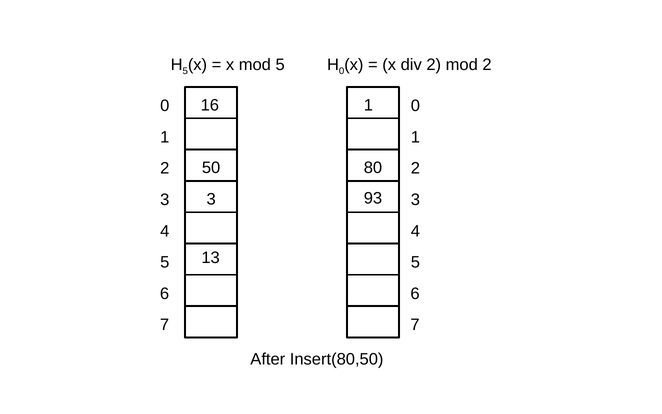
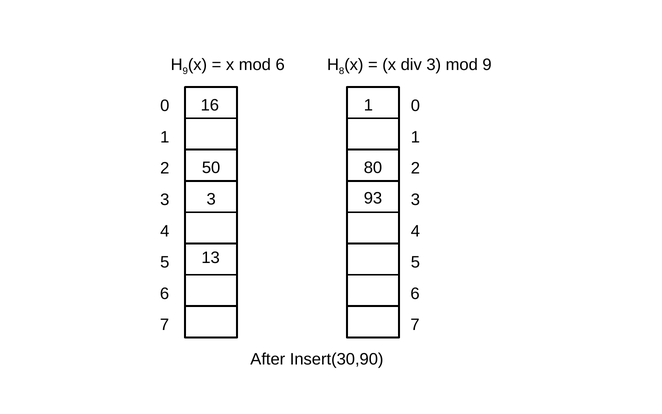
5: 5 -> 9 (185, 71)
mod 5: 5 -> 6 (280, 65)
0: 0 -> 8 (342, 71)
div 2: 2 -> 3 (434, 65)
mod 2: 2 -> 9 (487, 65)
Insert(80,50: Insert(80,50 -> Insert(30,90 (337, 359)
